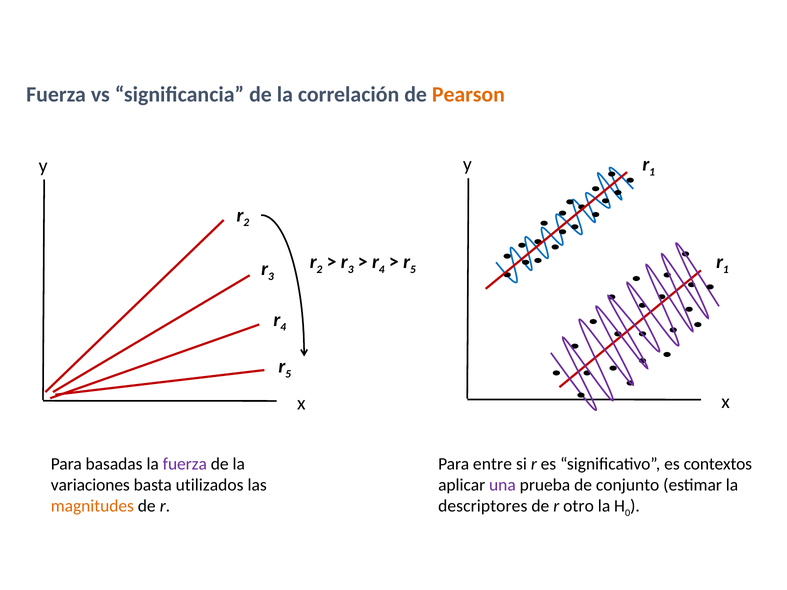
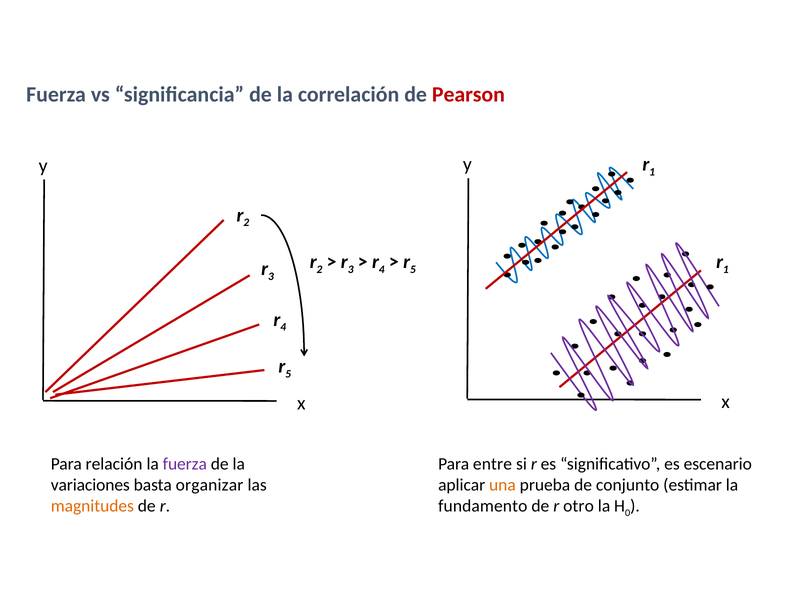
Pearson colour: orange -> red (468, 95)
contextos: contextos -> escenario (718, 464)
basadas: basadas -> relación (114, 464)
utilizados: utilizados -> organizar (210, 485)
una colour: purple -> orange (502, 485)
descriptores: descriptores -> fundamento (483, 506)
